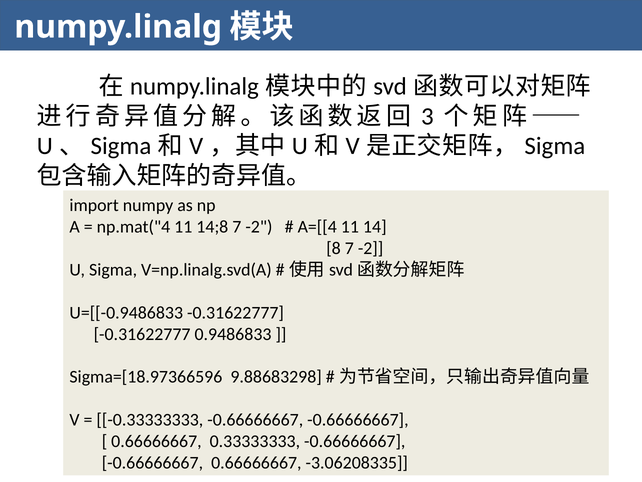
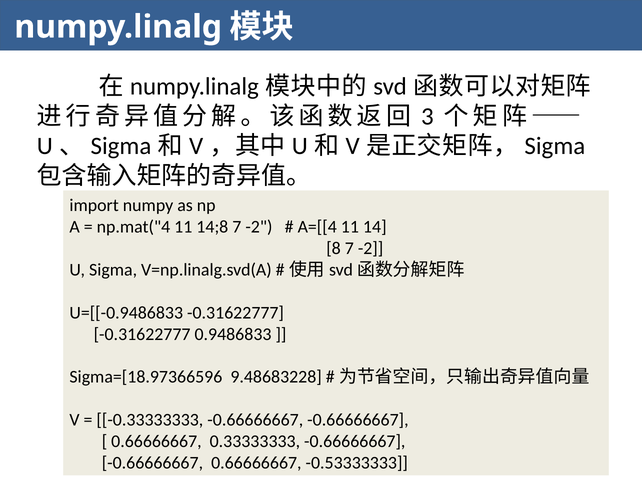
9.88683298: 9.88683298 -> 9.48683228 (276, 377)
-3.06208335: -3.06208335 -> -0.53333333 (357, 462)
